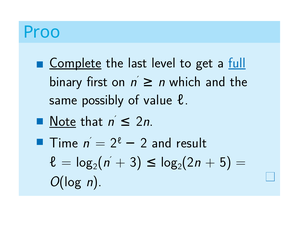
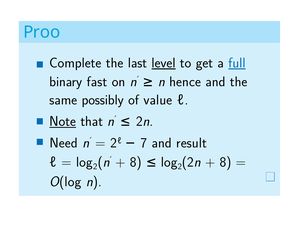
Complete underline: present -> none (75, 63)
level underline: none -> present (164, 63)
first: first -> fast (97, 81)
which: which -> hence (185, 81)
Time: Time -> Need (64, 142)
2: 2 -> 7 (144, 142)
3: 3 -> 8 (136, 161)
5: 5 -> 8 (225, 161)
